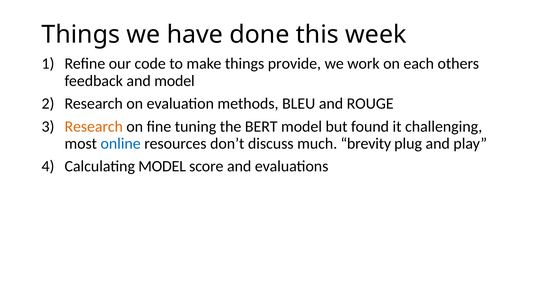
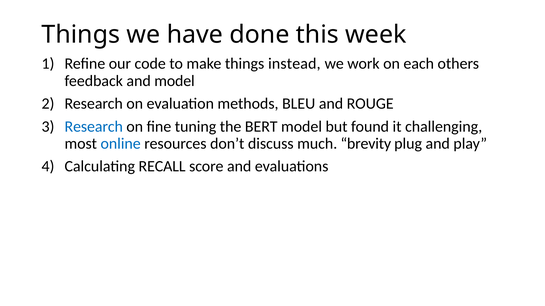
provide: provide -> instead (294, 64)
Research colour: orange -> blue (94, 127)
Calculating MODEL: MODEL -> RECALL (162, 167)
